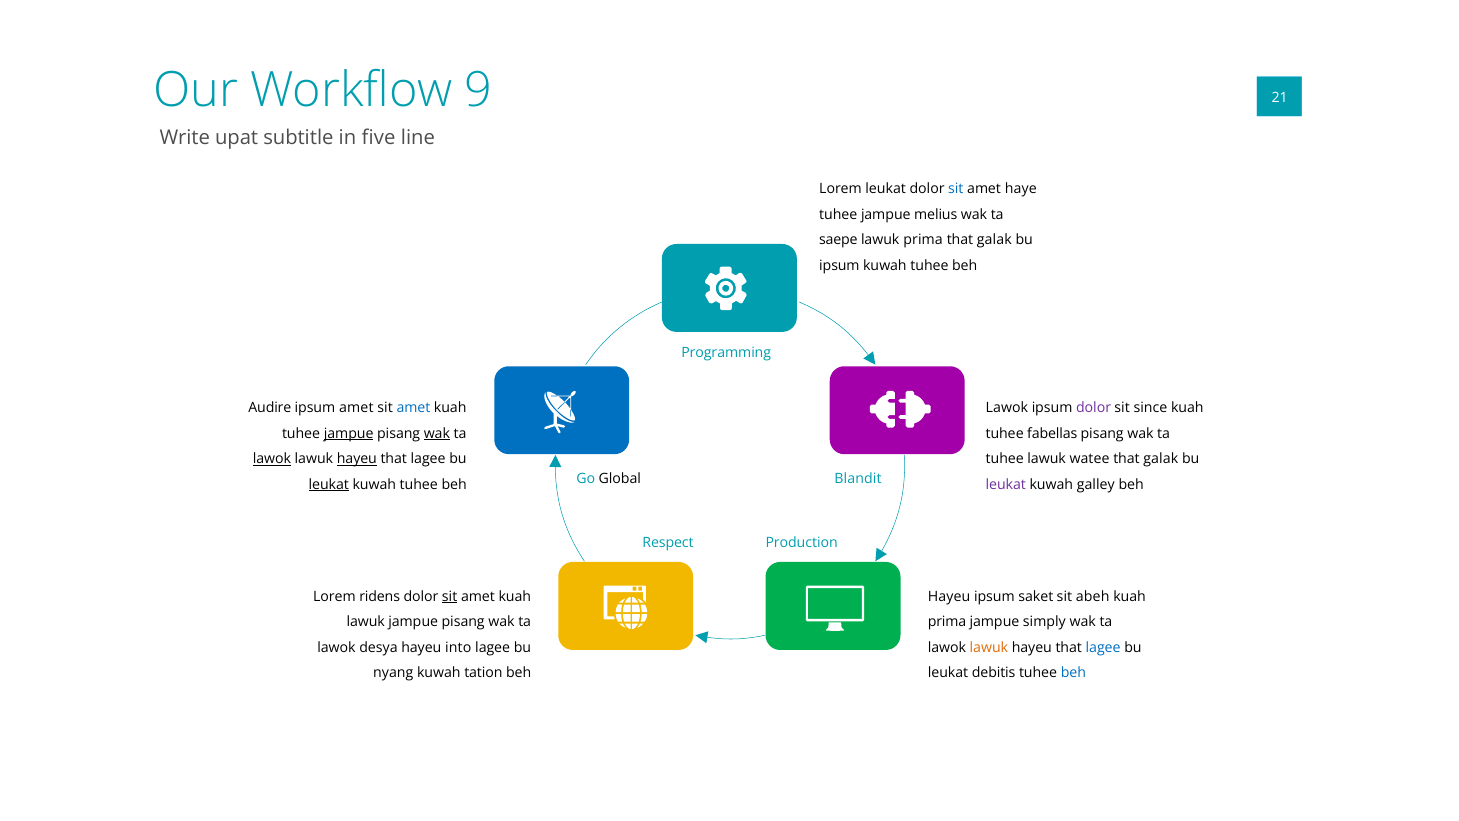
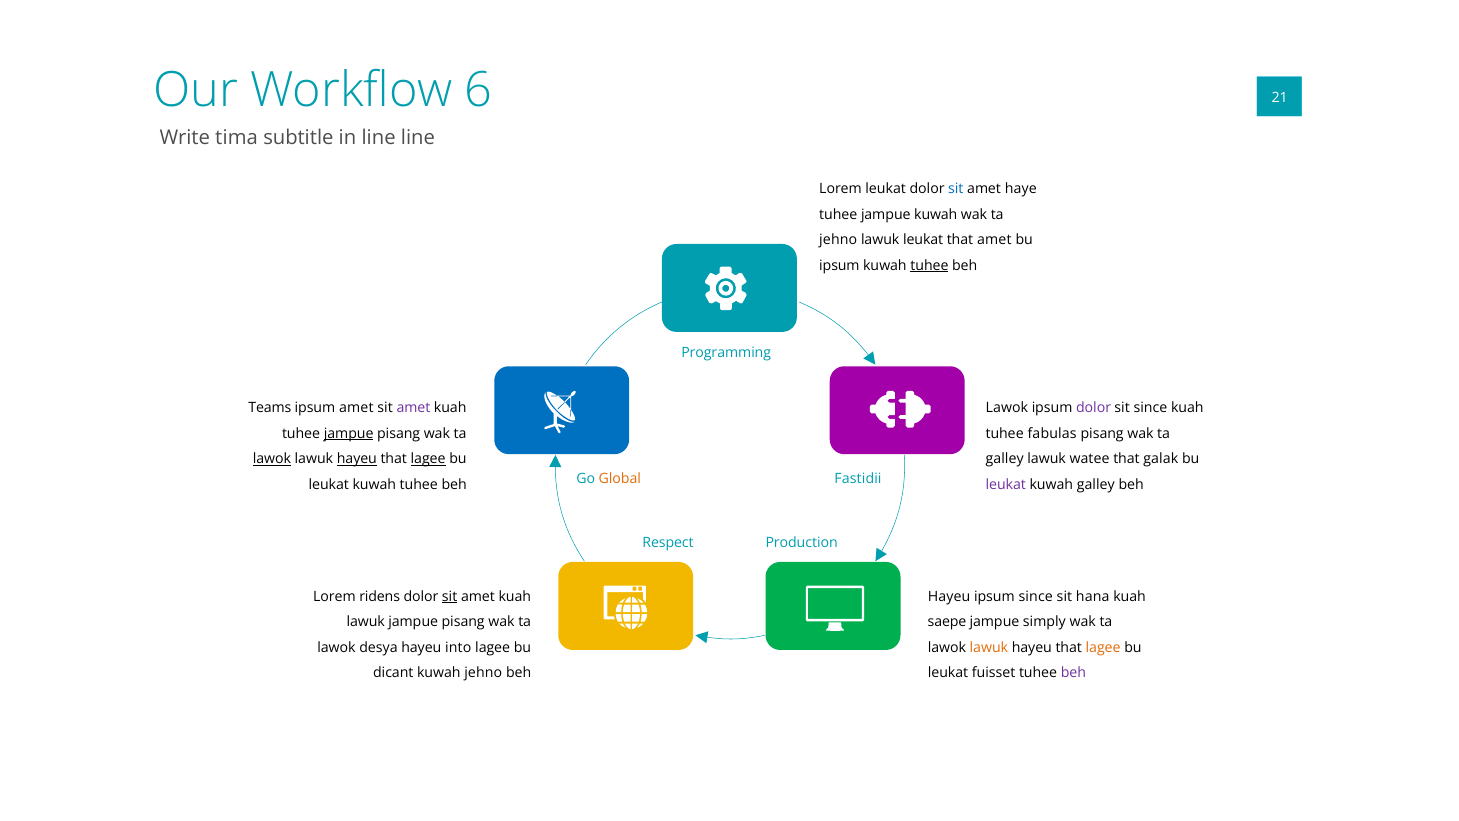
9: 9 -> 6 (479, 90)
upat: upat -> tima (237, 138)
in five: five -> line (379, 138)
jampue melius: melius -> kuwah (936, 215)
saepe: saepe -> jehno (838, 240)
lawuk prima: prima -> leukat (923, 240)
galak: galak -> amet (994, 240)
tuhee underline: none -> present (929, 266)
Audire: Audire -> Teams (270, 408)
amet colour: blue -> purple (413, 408)
wak underline: present -> none (437, 433)
fabellas: fabellas -> fabulas (1052, 433)
lagee underline: none -> present (428, 459)
tuhee: tuhee -> galley (1005, 459)
Global colour: black -> orange (620, 478)
Blandit: Blandit -> Fastidii (858, 478)
leukat underline: present -> none (329, 484)
ipsum saket: saket -> since (1036, 596)
abeh: abeh -> hana (1093, 596)
prima: prima -> saepe (947, 622)
lagee colour: blue -> orange (1103, 647)
nyang: nyang -> dicant (393, 673)
kuwah tation: tation -> jehno (483, 673)
debitis: debitis -> fuisset (994, 673)
beh colour: blue -> purple (1073, 673)
